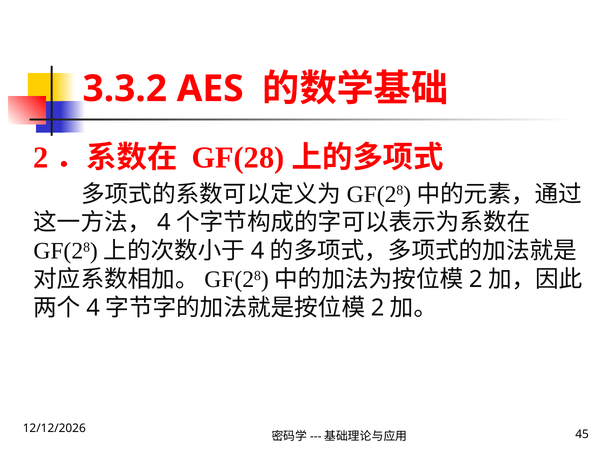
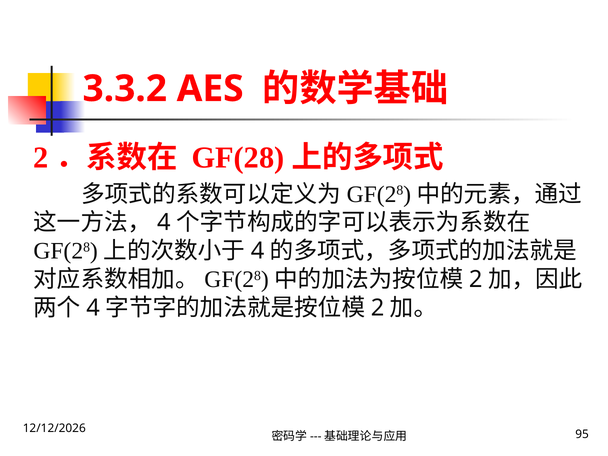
45: 45 -> 95 (582, 434)
